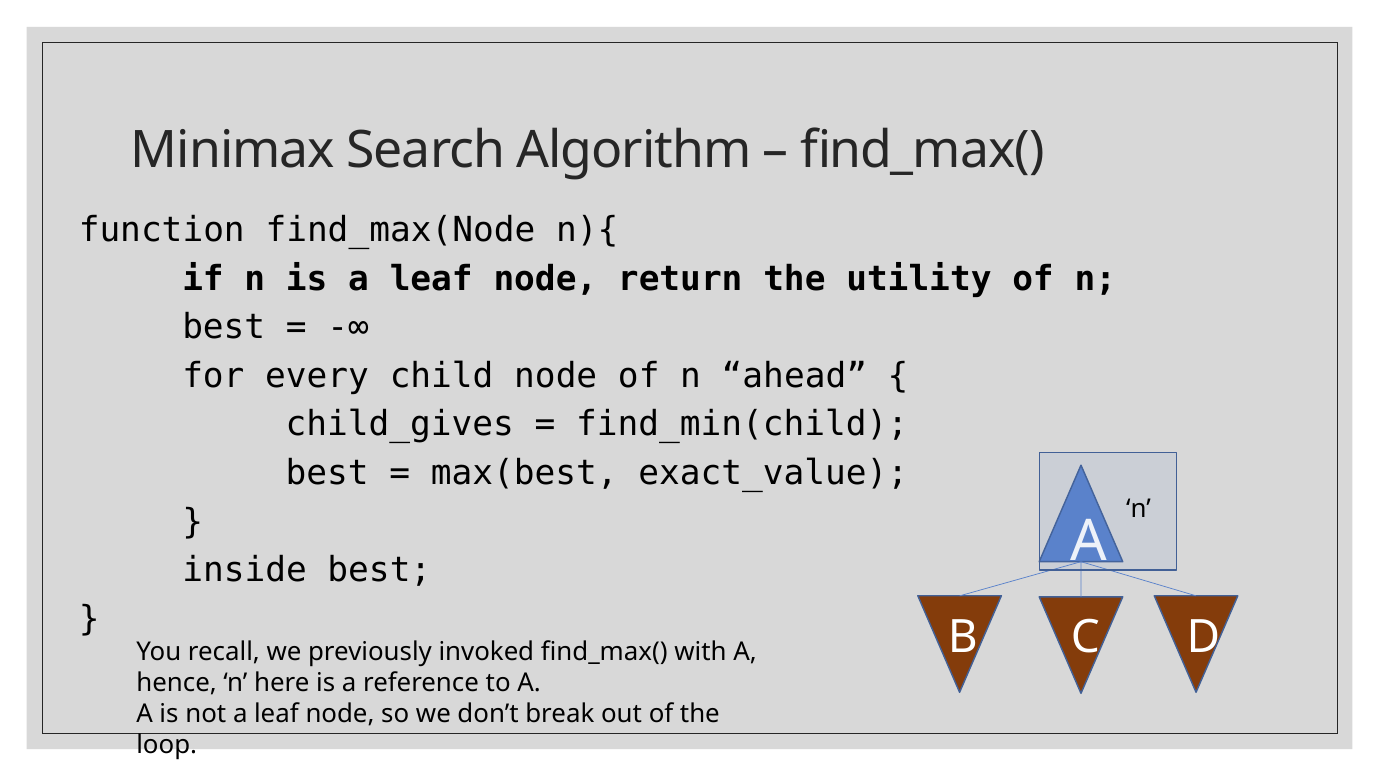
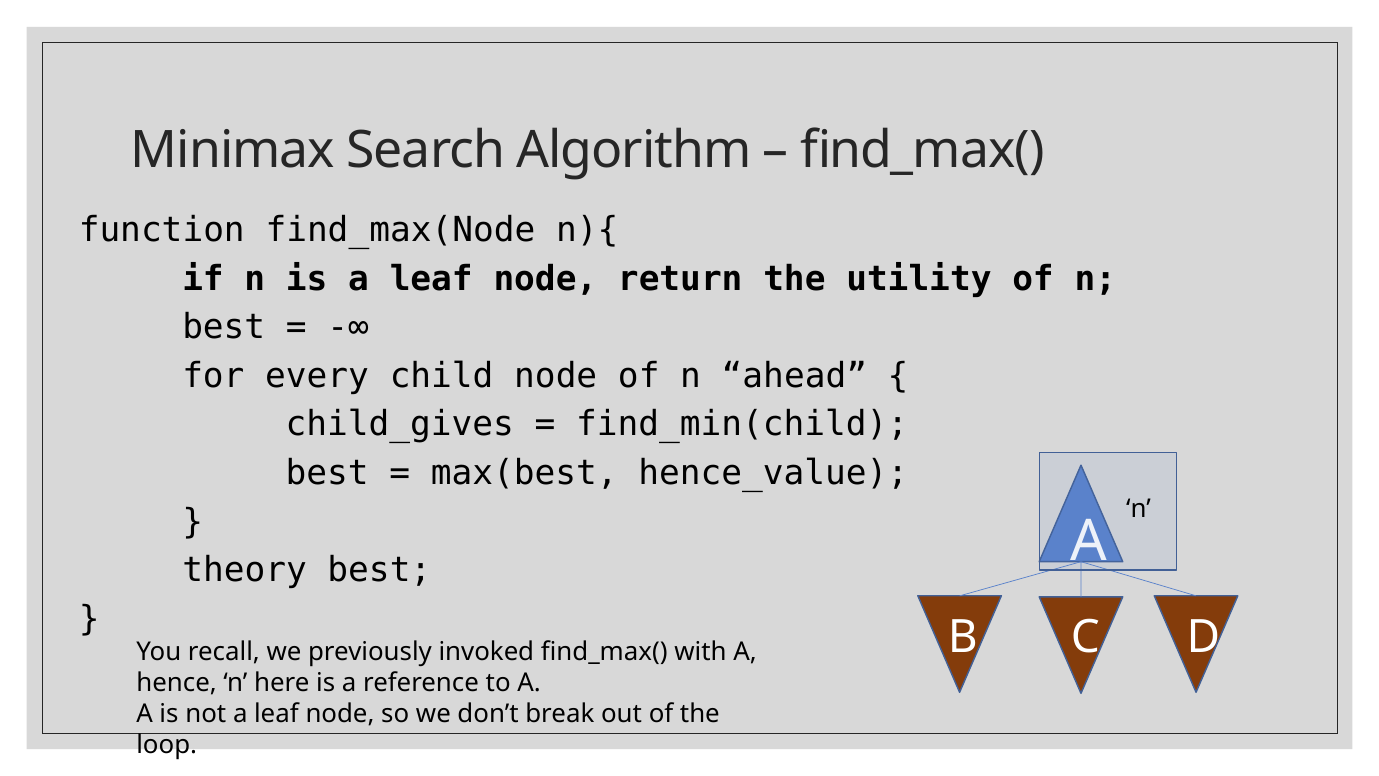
exact_value: exact_value -> hence_value (773, 473)
inside: inside -> theory (245, 570)
